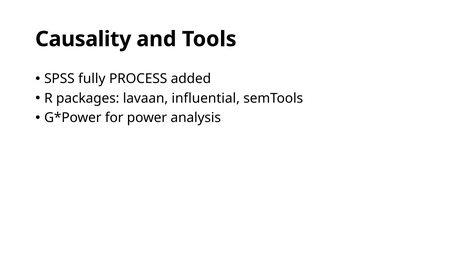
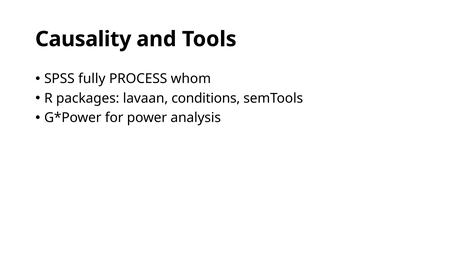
added: added -> whom (191, 79)
influential: influential -> conditions (206, 98)
